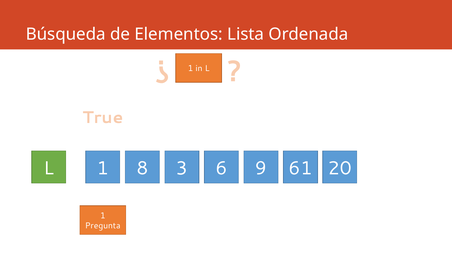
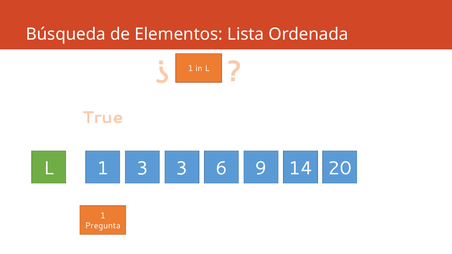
1 8: 8 -> 3 (142, 169)
61: 61 -> 14 (301, 169)
